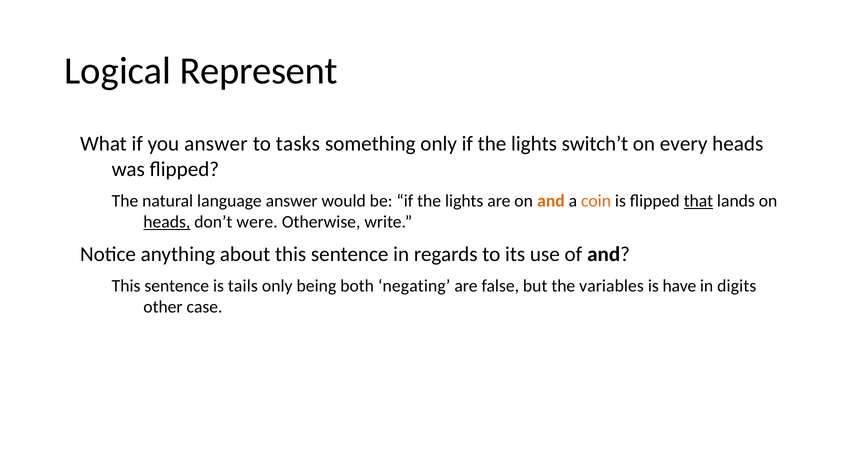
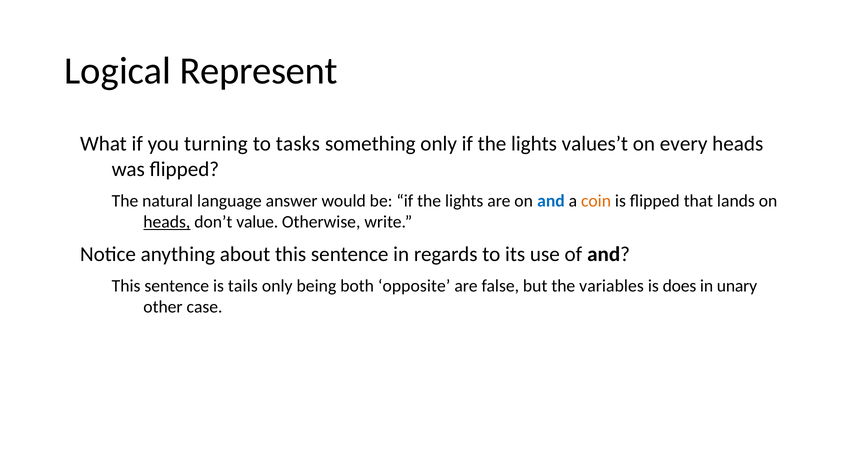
you answer: answer -> turning (216, 144)
switch’t: switch’t -> values’t (595, 144)
and colour: orange -> blue (551, 201)
that underline: present -> none (698, 201)
were: were -> value (257, 222)
negating: negating -> opposite (414, 286)
have: have -> does (679, 286)
digits: digits -> unary (737, 286)
